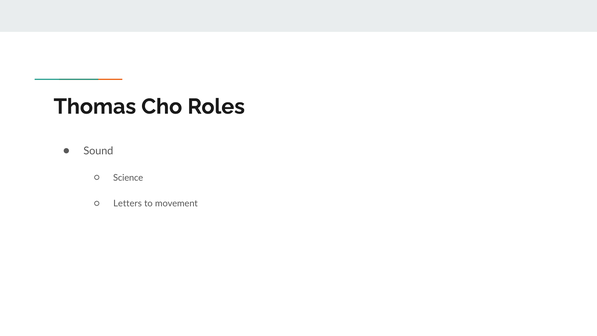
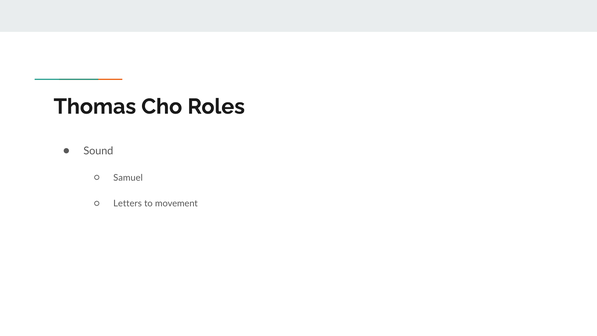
Science: Science -> Samuel (128, 178)
